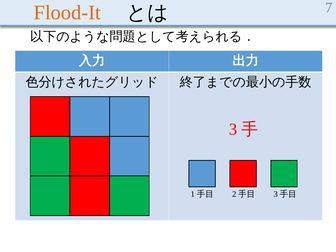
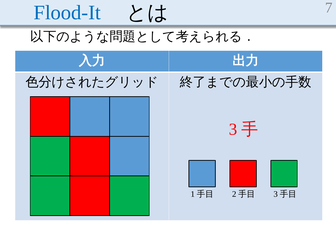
Flood-It colour: orange -> blue (67, 13)
